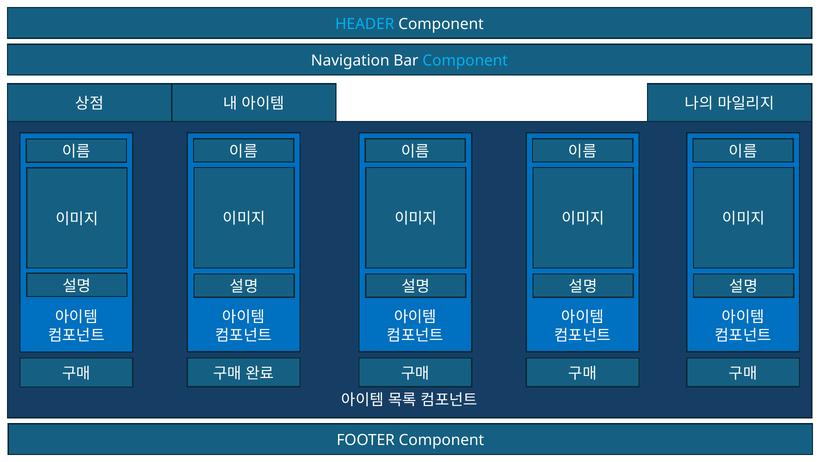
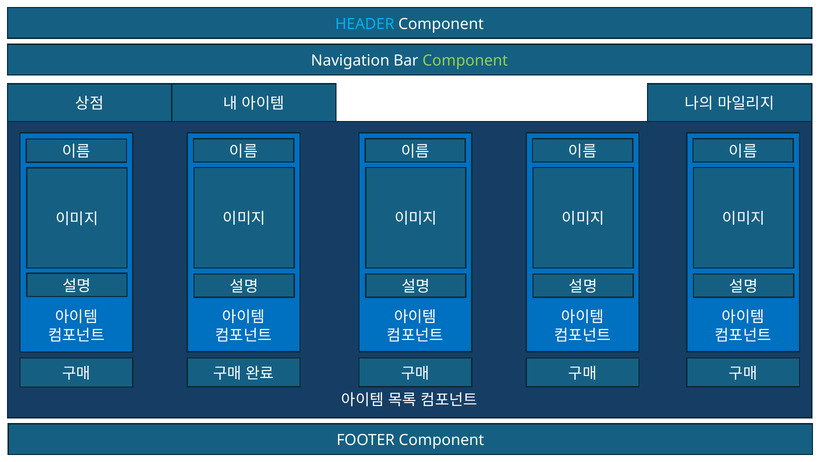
Component colour: light blue -> light green (465, 61)
